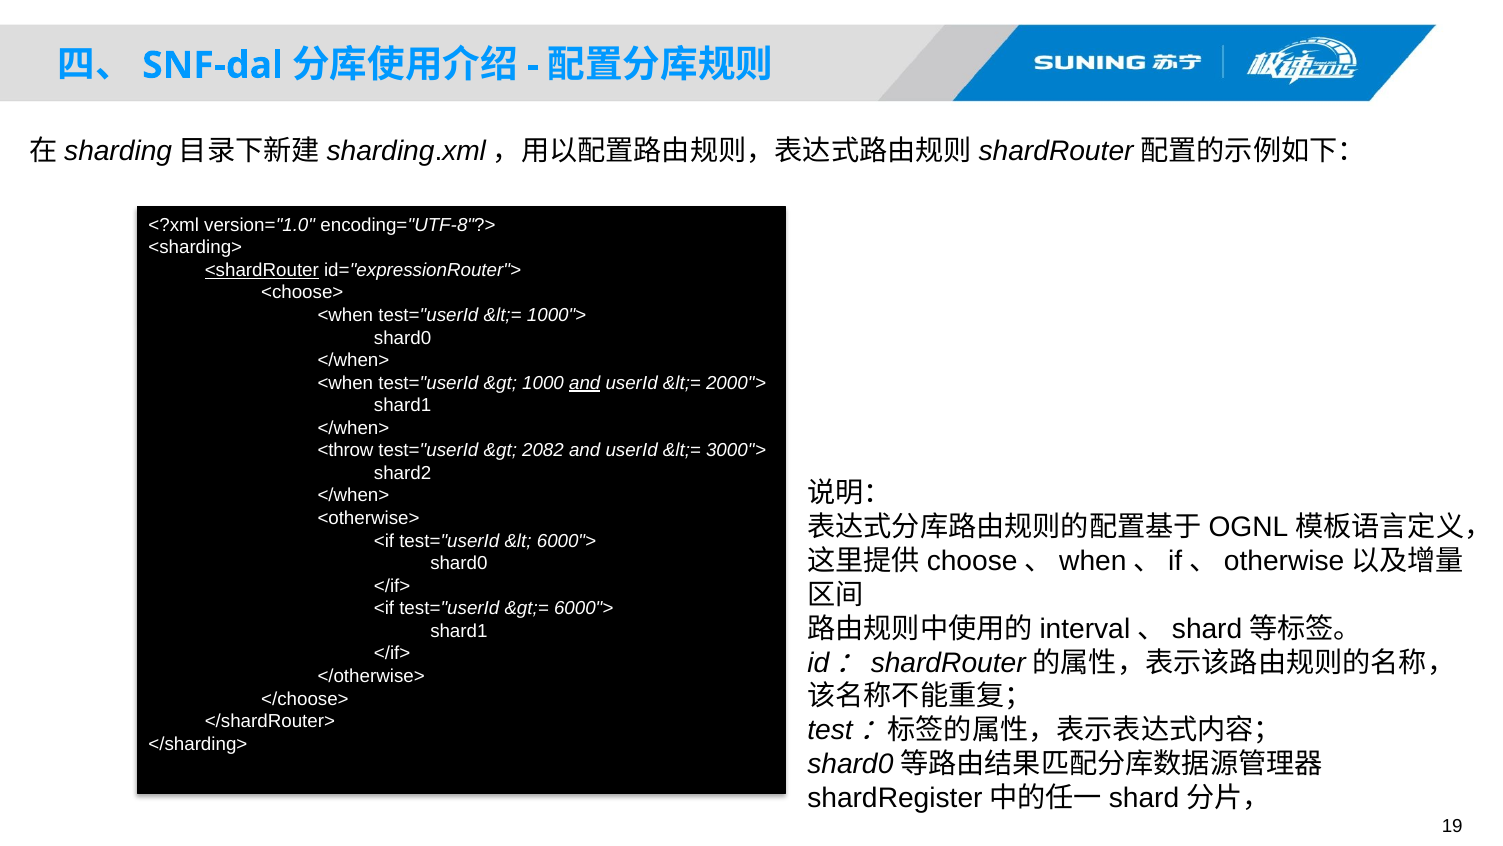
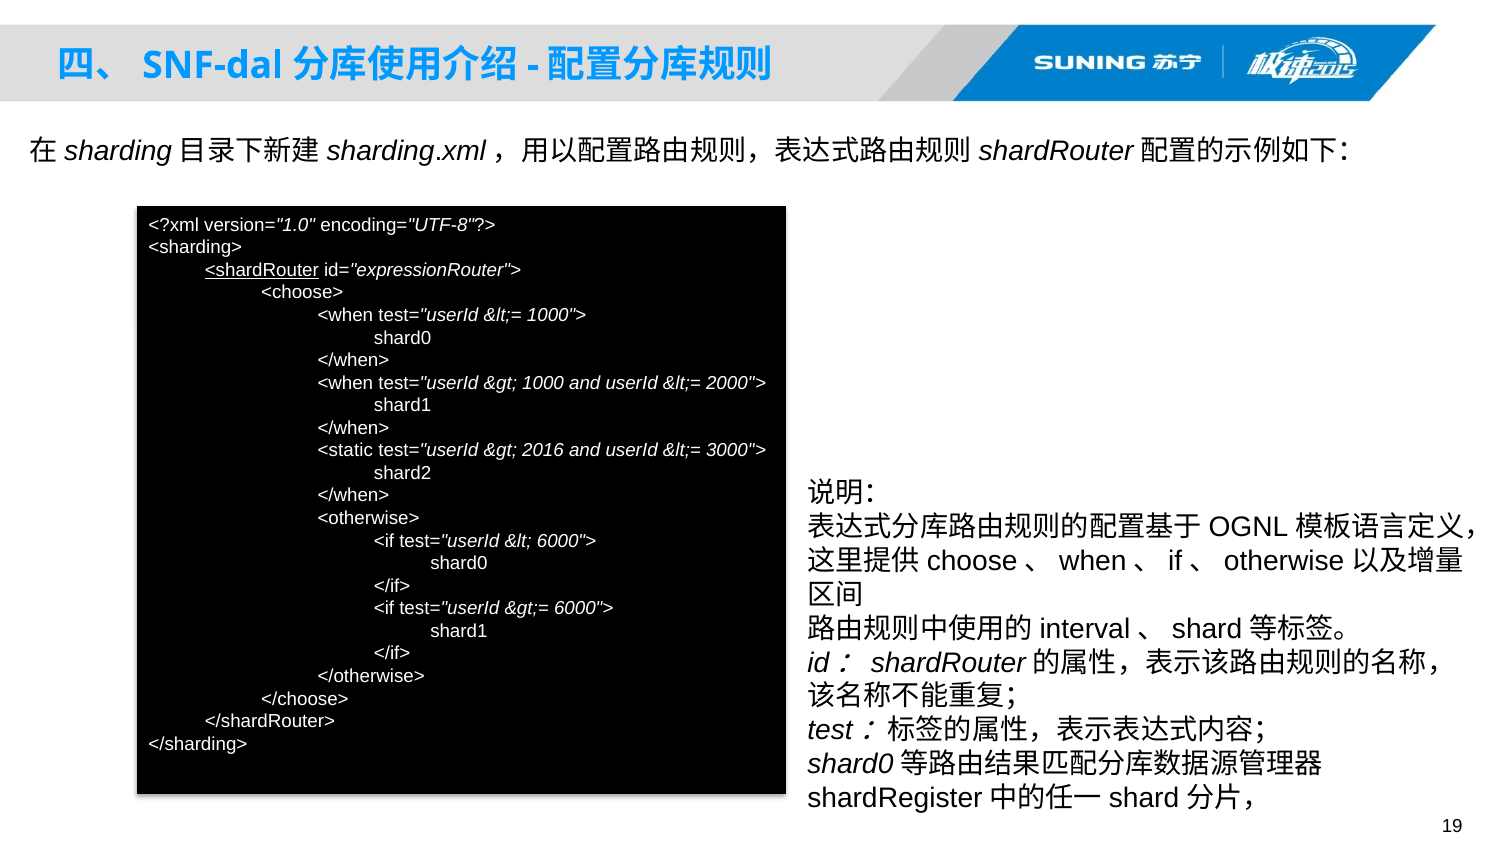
and underline: present -> none (585, 383)
<throw: <throw -> <static (345, 450)
2082: 2082 -> 2016 (543, 450)
